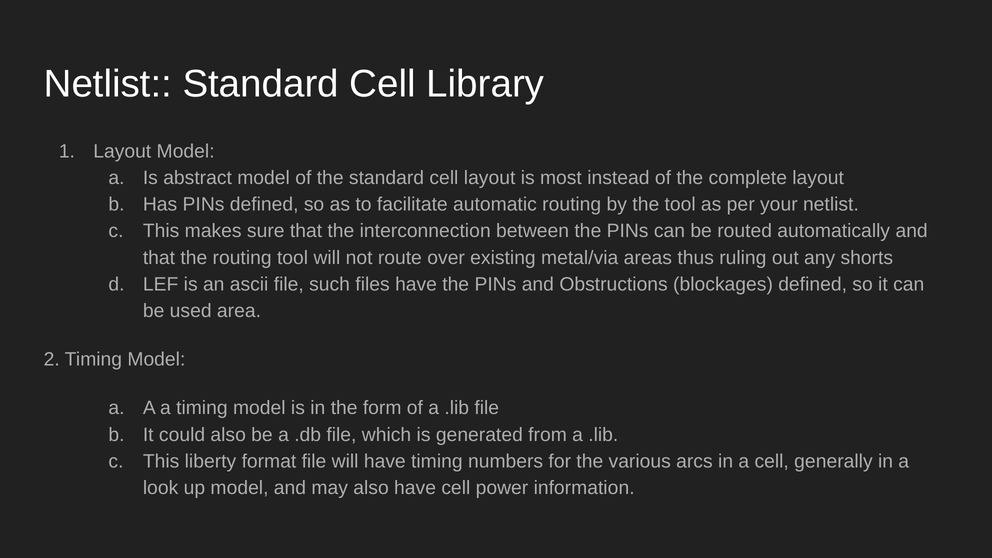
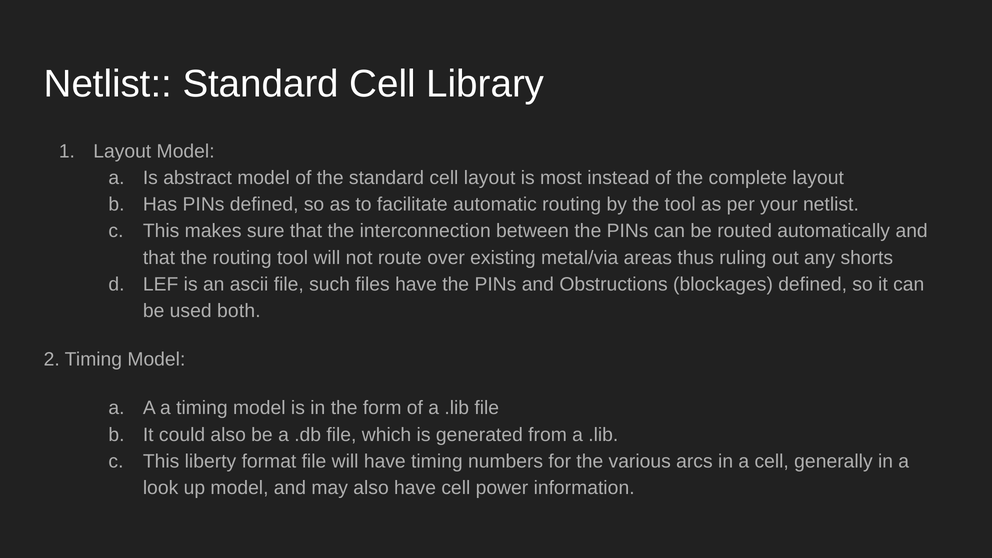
area: area -> both (239, 311)
